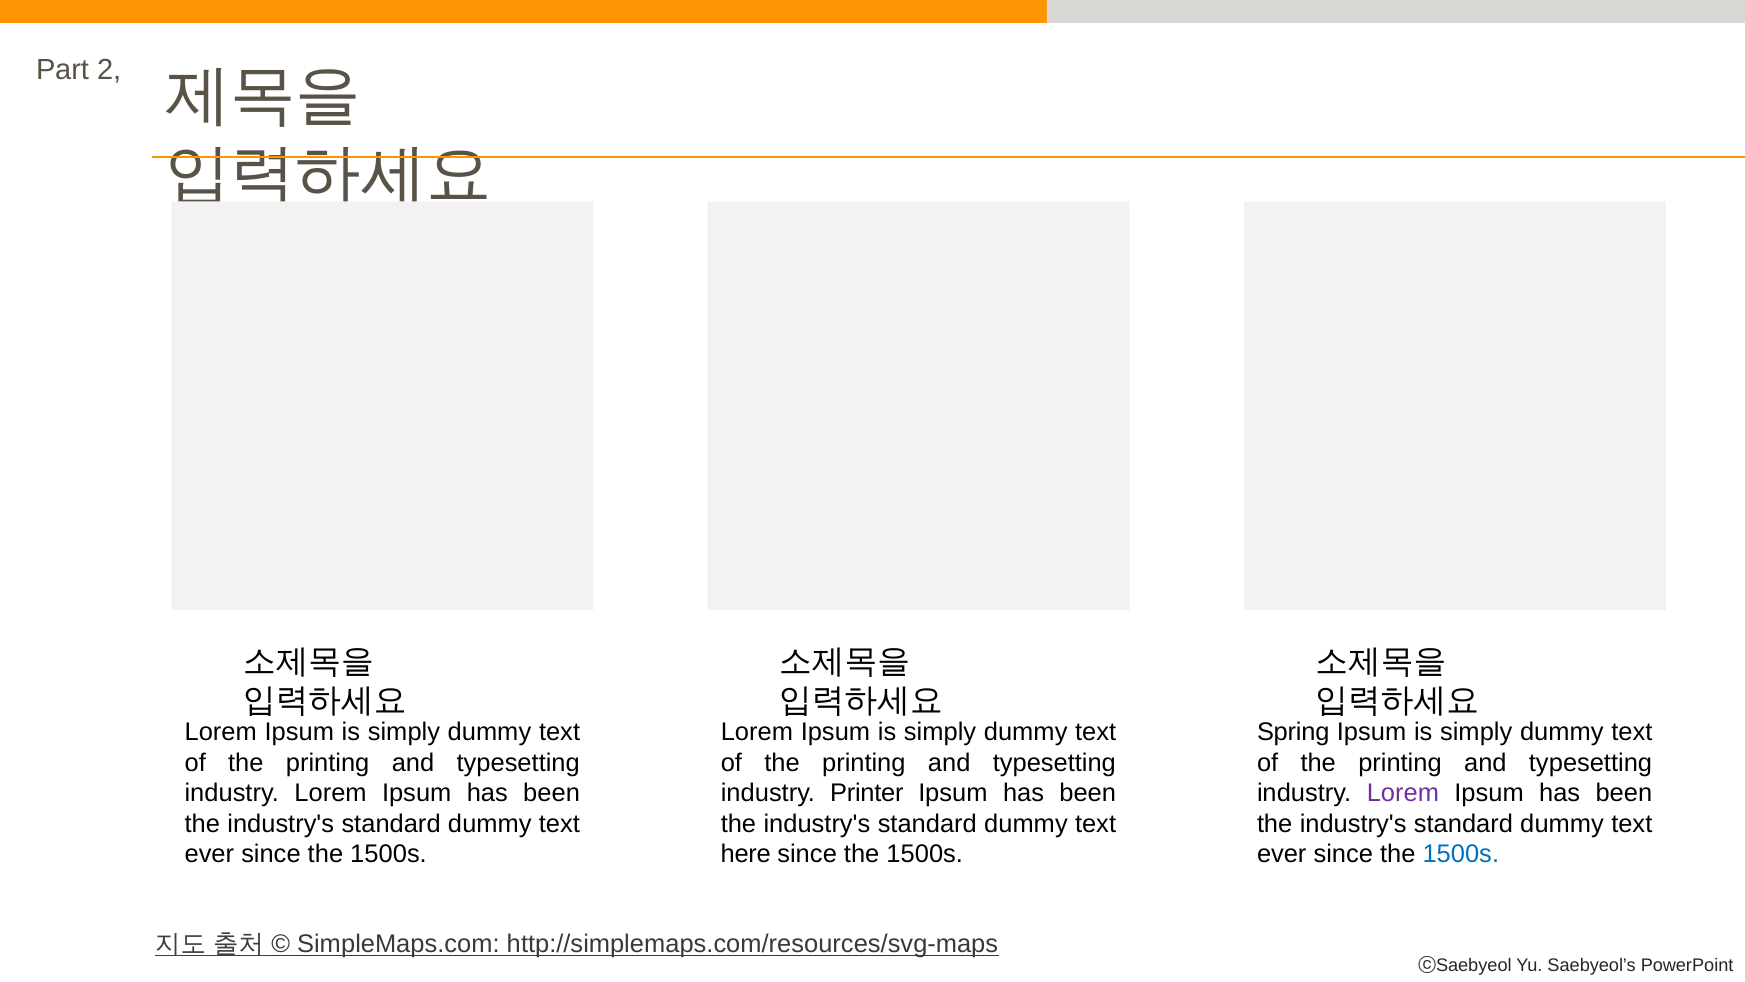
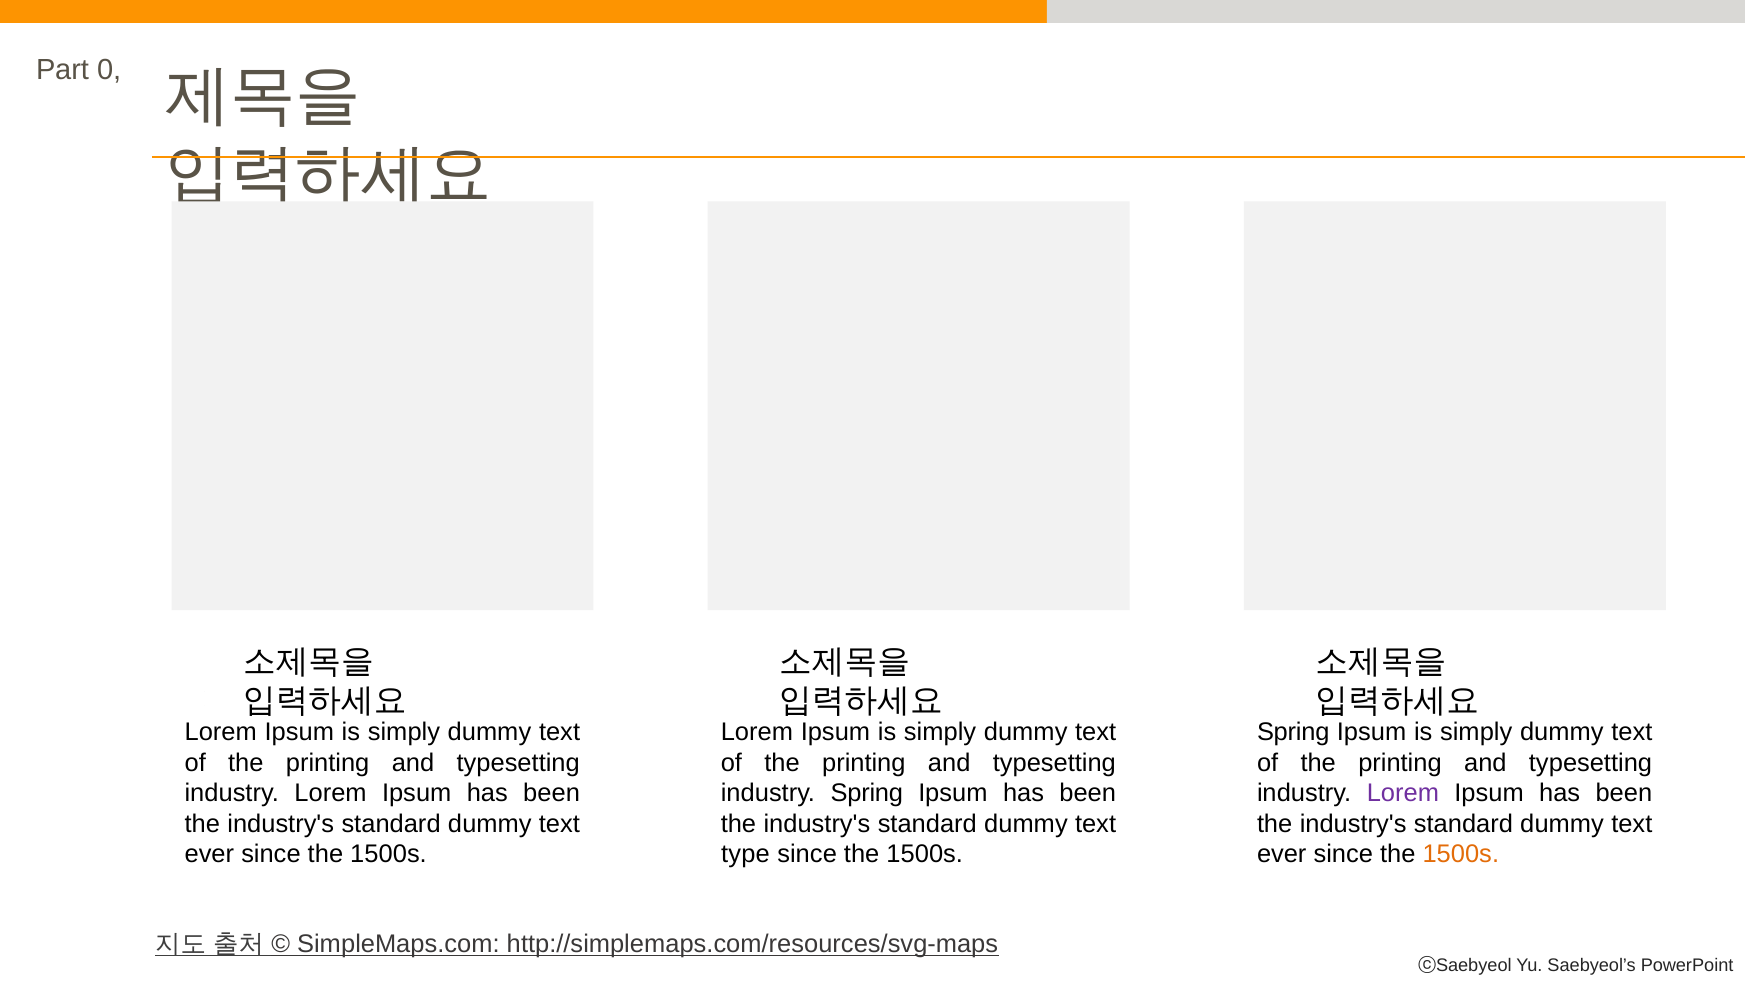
2: 2 -> 0 (109, 70)
industry Printer: Printer -> Spring (867, 793)
here: here -> type (745, 854)
1500s colour: blue -> orange (1461, 854)
